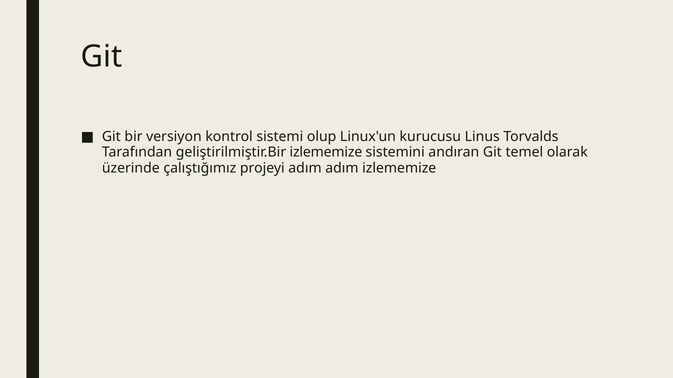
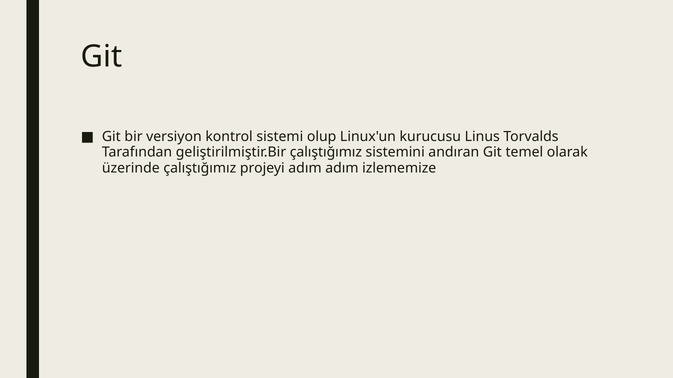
geliştirilmiştir.Bir izlememize: izlememize -> çalıştığımız (326, 153)
